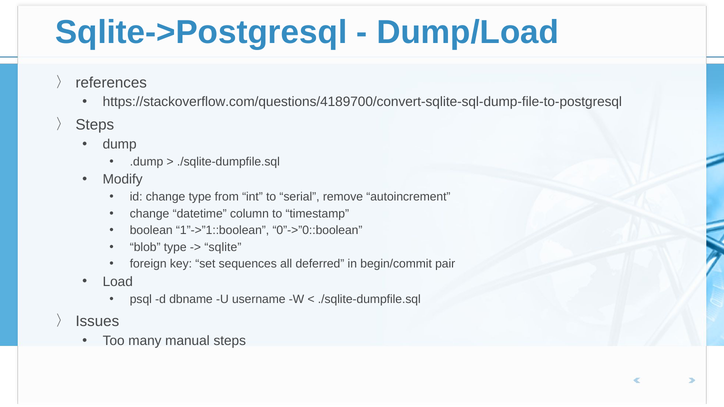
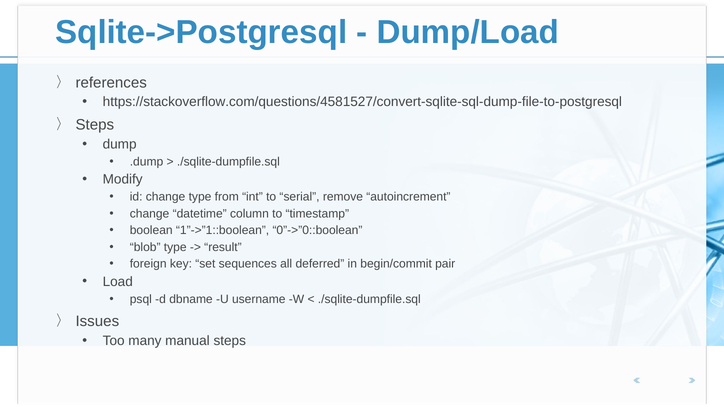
https://stackoverflow.com/questions/4189700/convert-sqlite-sql-dump-file-to-postgresql: https://stackoverflow.com/questions/4189700/convert-sqlite-sql-dump-file-to-postgresql -> https://stackoverflow.com/questions/4581527/convert-sqlite-sql-dump-file-to-postgresql (362, 102)
sqlite: sqlite -> result (223, 247)
